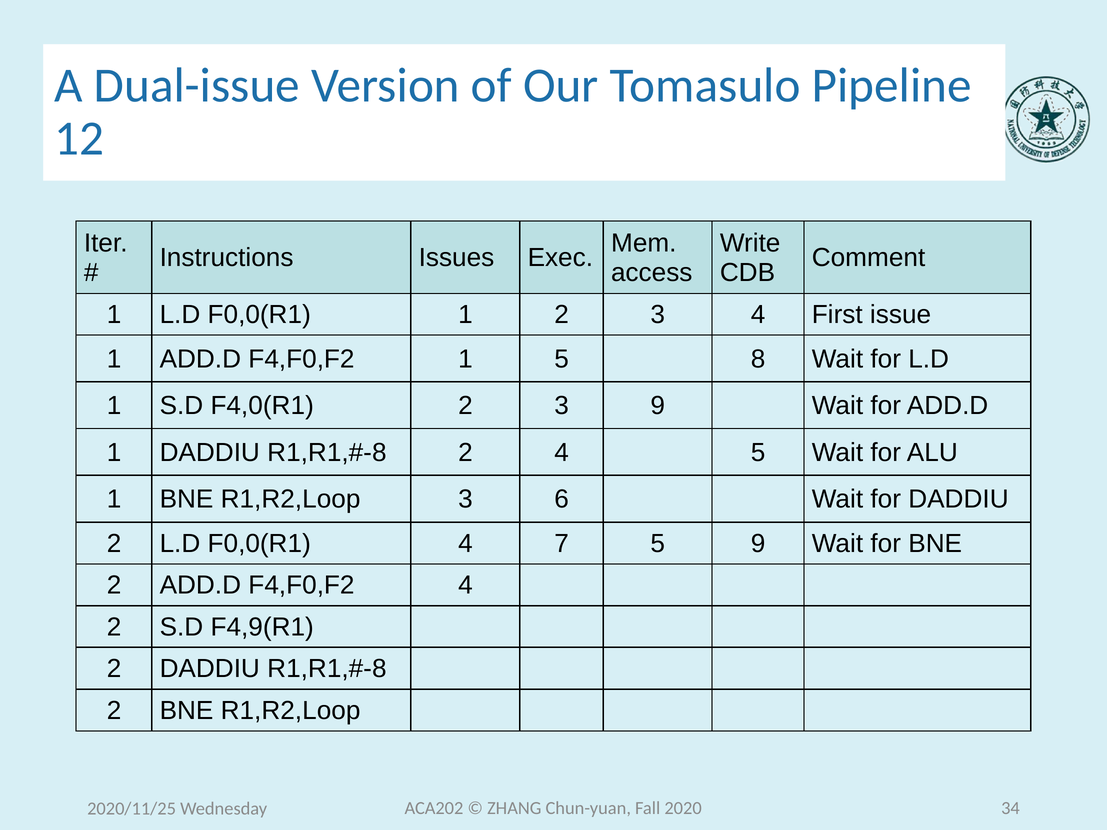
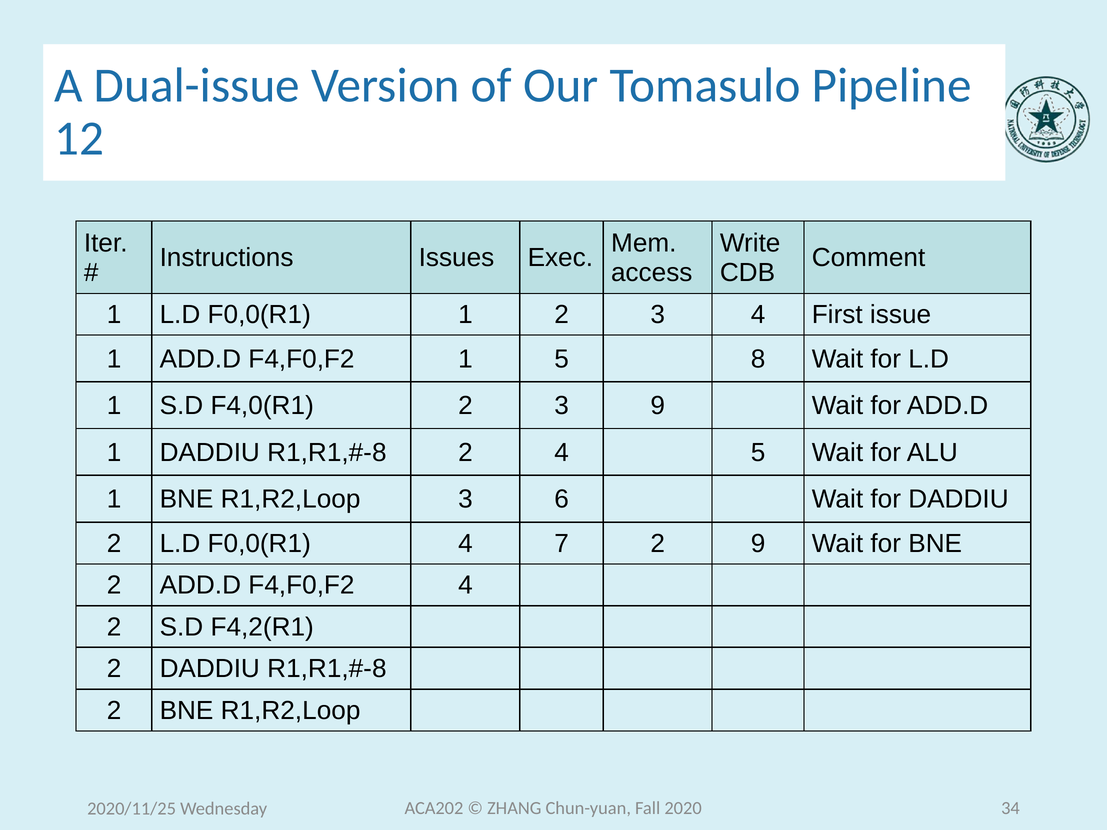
7 5: 5 -> 2 (658, 544)
F4,9(R1: F4,9(R1 -> F4,2(R1 (262, 627)
